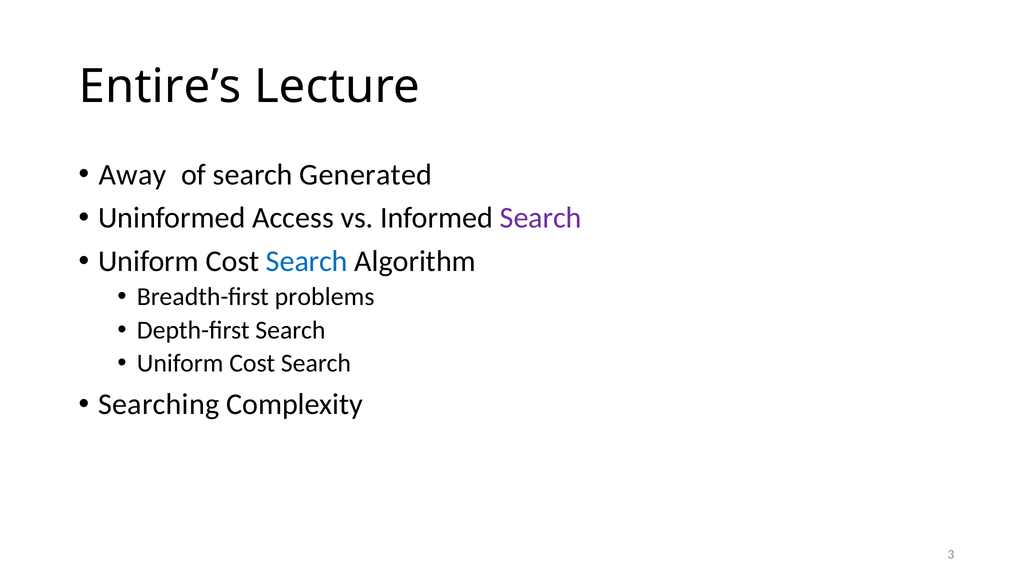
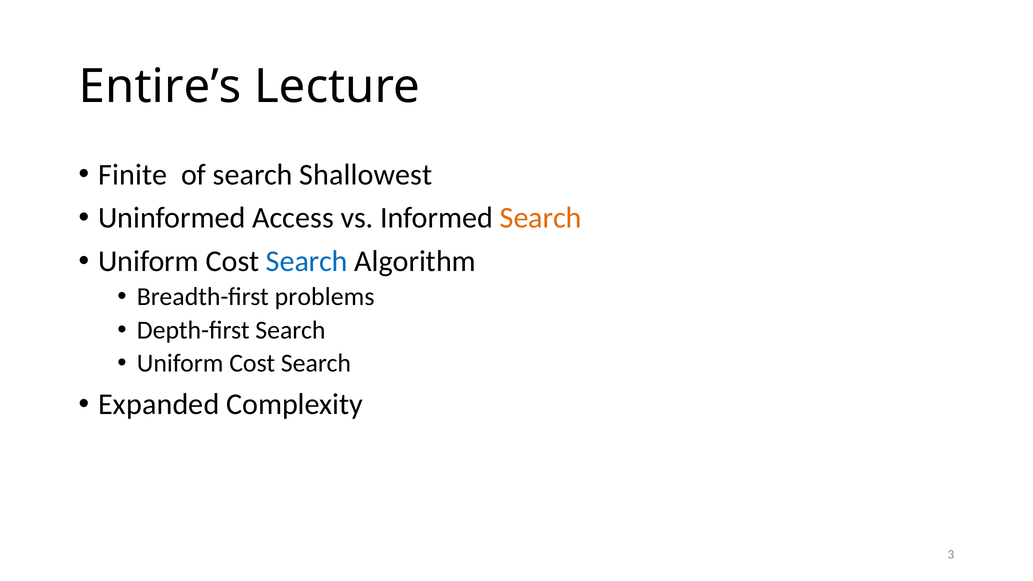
Away: Away -> Finite (133, 175)
Generated: Generated -> Shallowest (366, 175)
Search colour: purple -> orange (541, 218)
Searching: Searching -> Expanded (159, 404)
